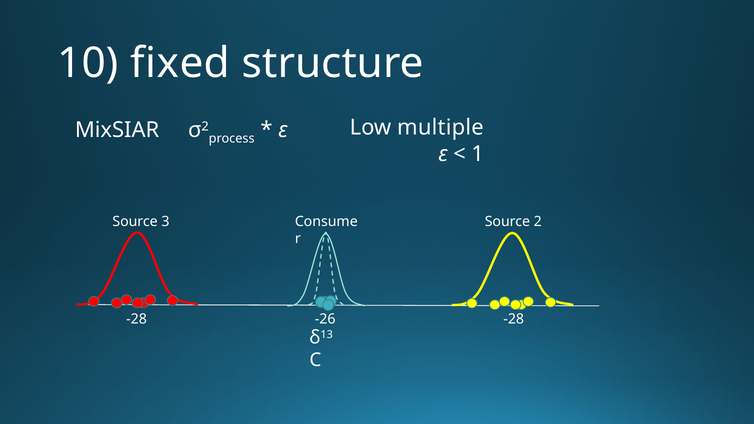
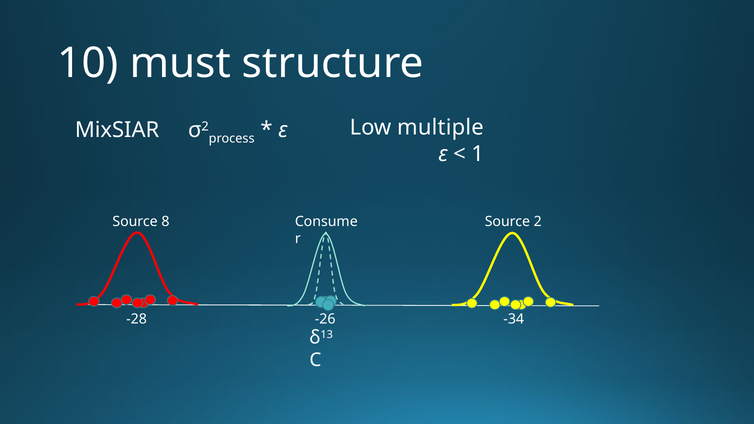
fixed: fixed -> must (180, 63)
3: 3 -> 8 (165, 222)
-28 -28: -28 -> -34 (514, 319)
